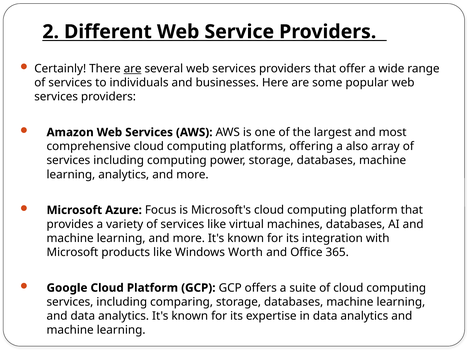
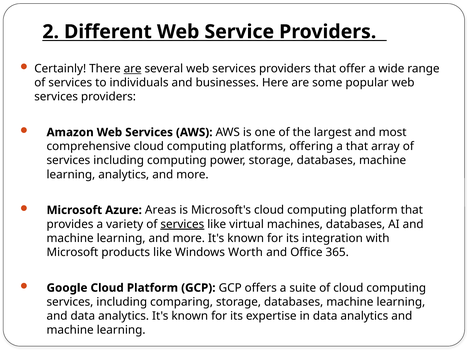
a also: also -> that (357, 146)
Focus: Focus -> Areas (161, 210)
services underline: none -> present (182, 224)
